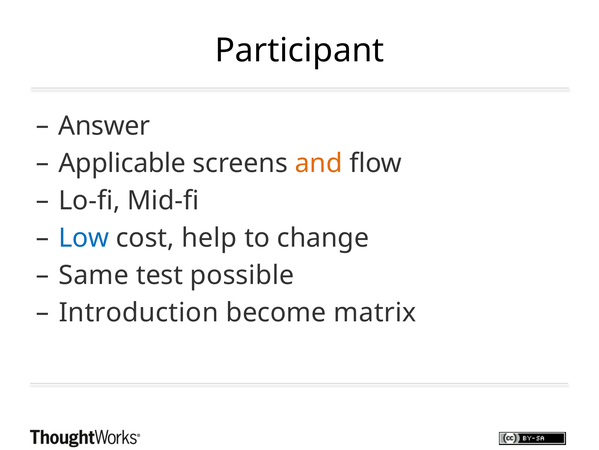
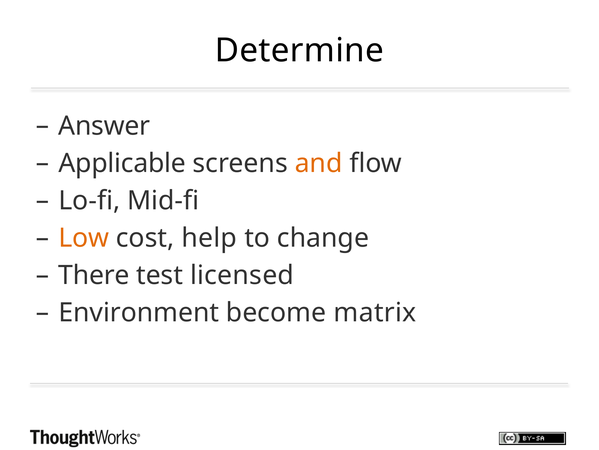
Participant: Participant -> Determine (299, 51)
Low colour: blue -> orange (84, 238)
Same: Same -> There (94, 275)
possible: possible -> licensed (242, 275)
Introduction: Introduction -> Environment (139, 312)
